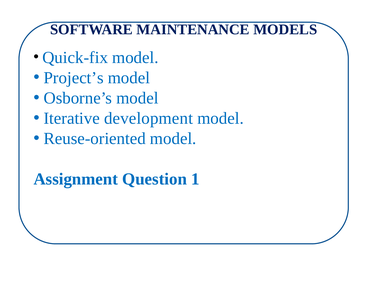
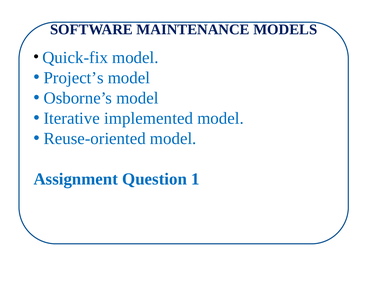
development: development -> implemented (149, 118)
